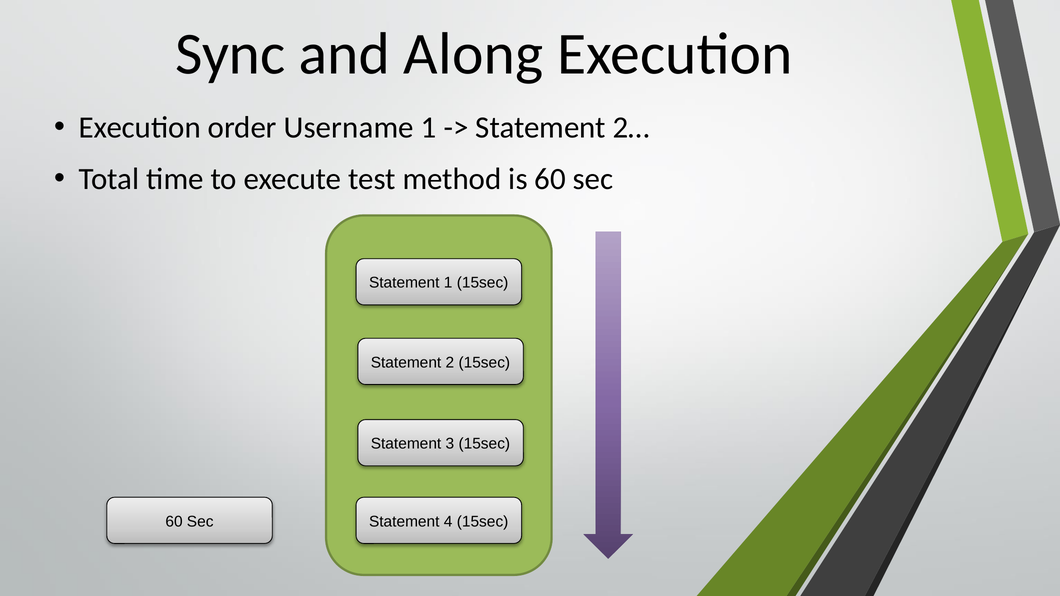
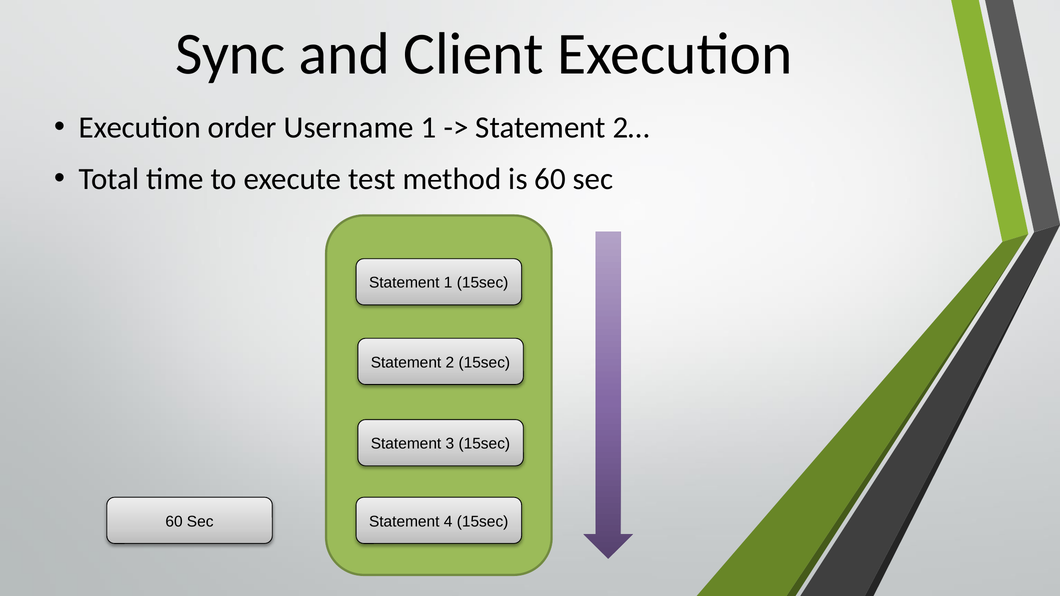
Along: Along -> Client (474, 54)
